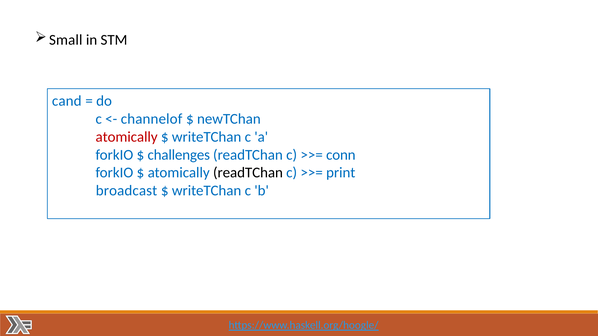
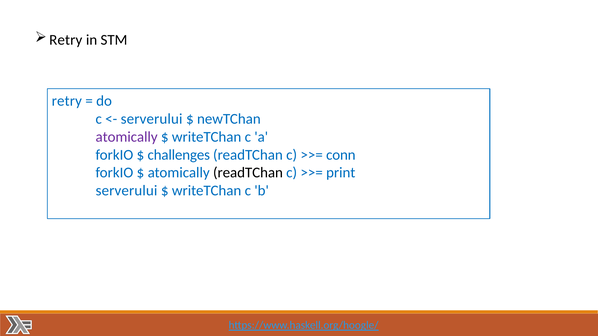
Small: Small -> Retry (66, 40)
cand: cand -> retry (67, 101)
channelof: channelof -> serverului (152, 119)
atomically colour: red -> purple (127, 137)
broadcast: broadcast -> serverului (126, 191)
